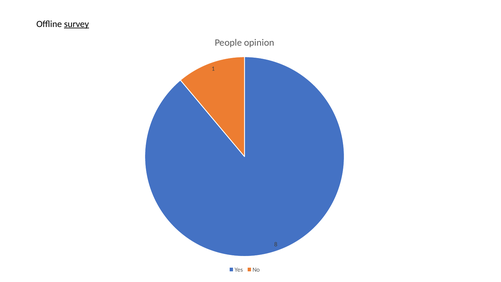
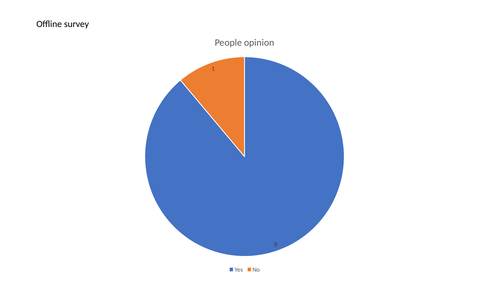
survey underline: present -> none (76, 24)
